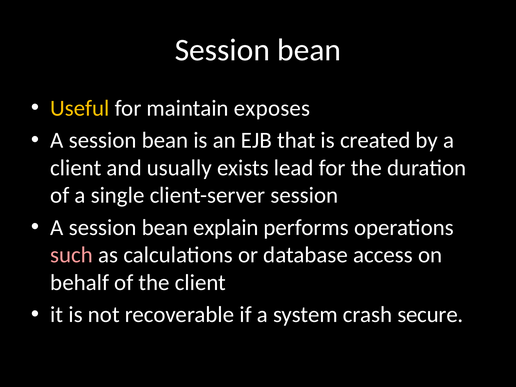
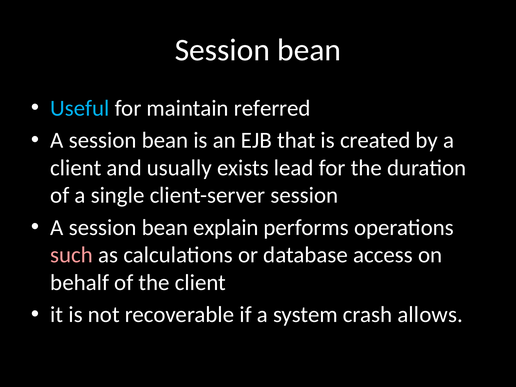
Useful colour: yellow -> light blue (80, 108)
exposes: exposes -> referred (272, 108)
secure: secure -> allows (430, 315)
